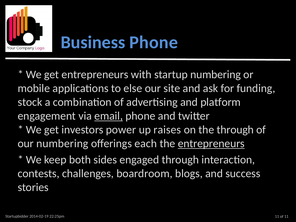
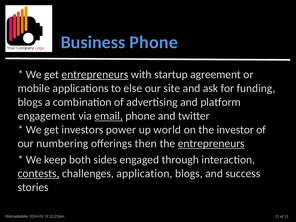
entrepreneurs underline: none -> present (95, 74)
startup numbering: numbering -> agreement (216, 74)
stock: stock -> blogs (30, 102)
raises: raises -> world (167, 130)
the through: through -> investor (235, 130)
each: each -> then (146, 144)
contests underline: none -> present (39, 173)
boardroom: boardroom -> application (144, 173)
